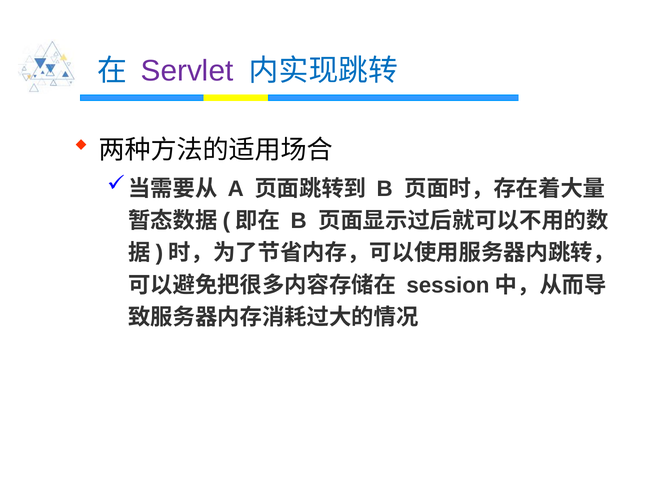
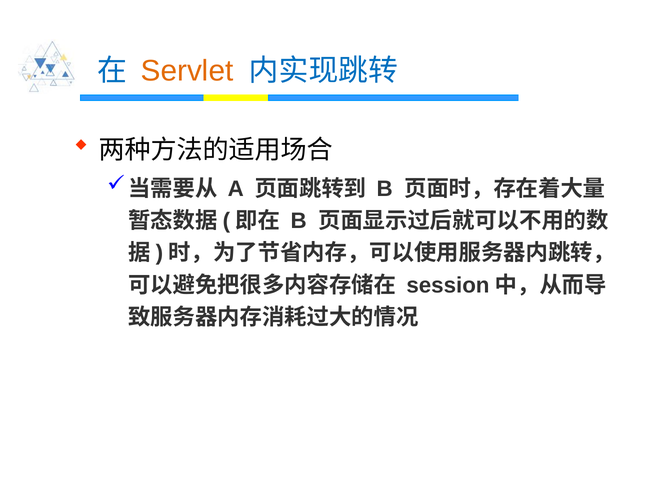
Servlet colour: purple -> orange (187, 71)
